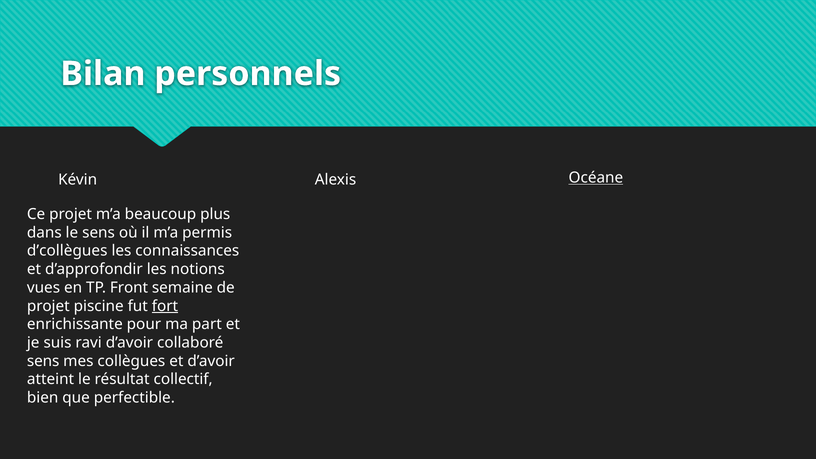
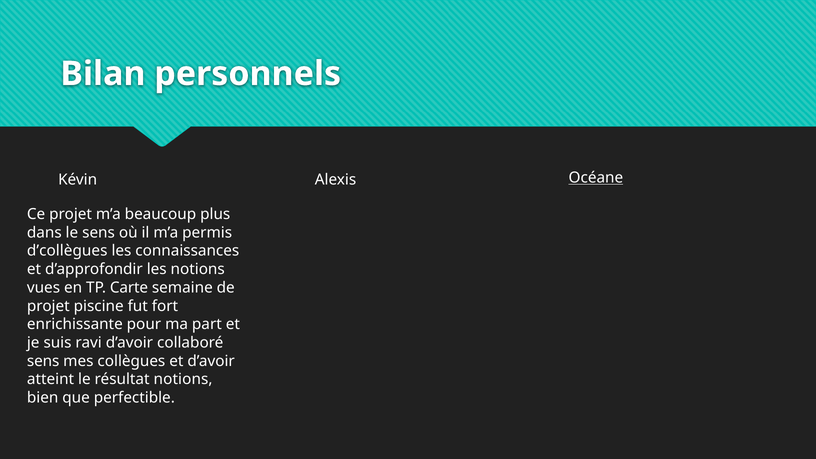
Front: Front -> Carte (129, 288)
fort underline: present -> none (165, 306)
résultat collectif: collectif -> notions (183, 379)
